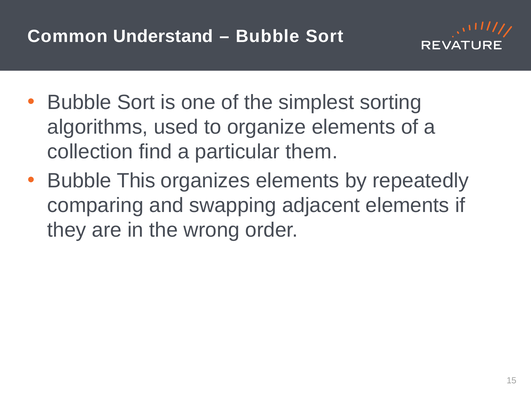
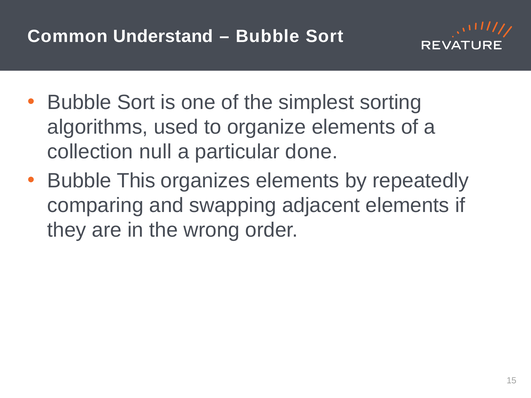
find: find -> null (155, 152)
them: them -> done (312, 152)
